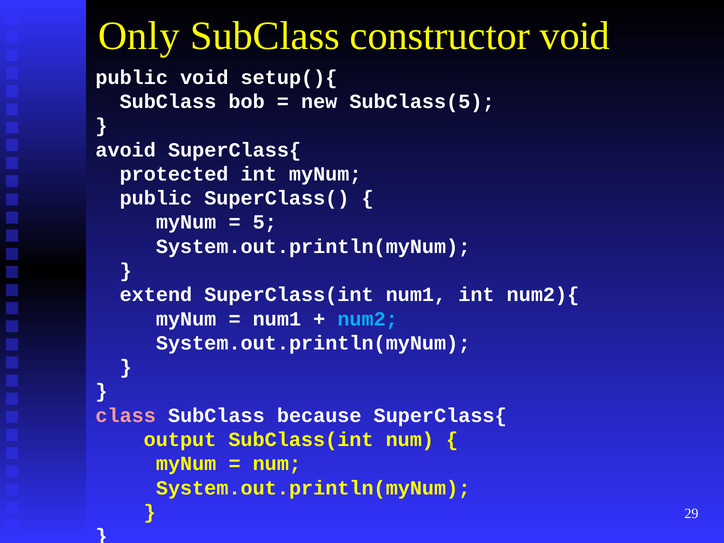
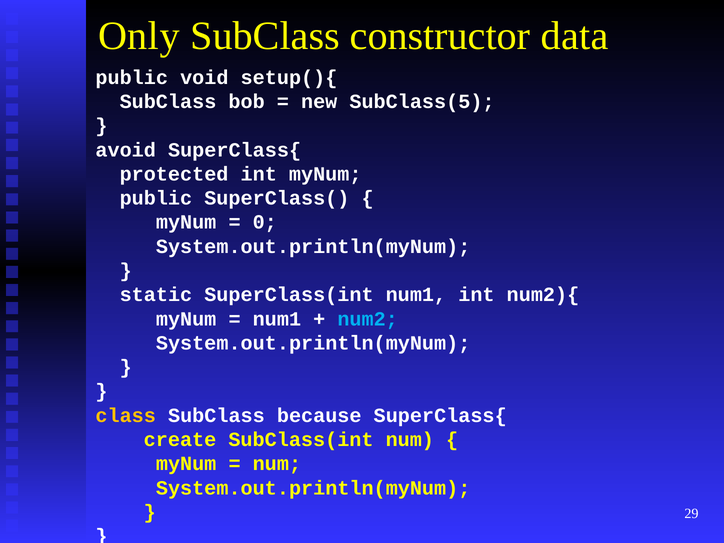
constructor void: void -> data (575, 36)
5: 5 -> 0 (265, 222)
extend: extend -> static (156, 295)
class colour: pink -> yellow (126, 415)
output: output -> create (180, 440)
